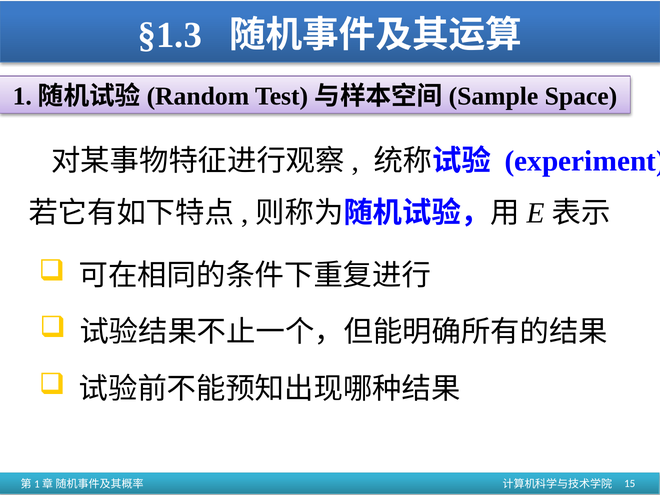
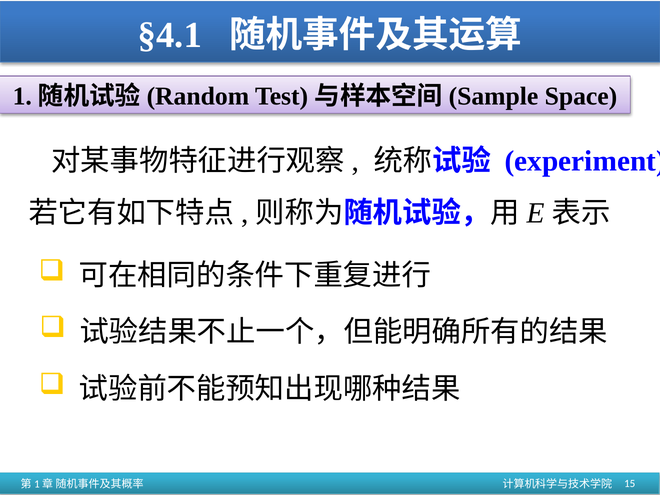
§1.3: §1.3 -> §4.1 (170, 35)
